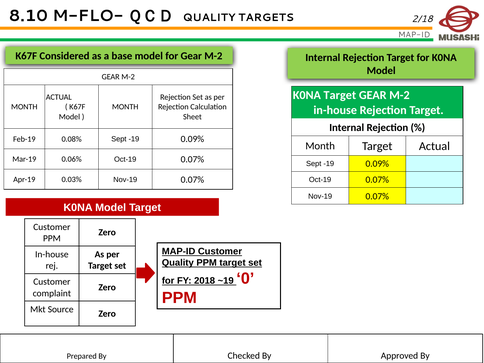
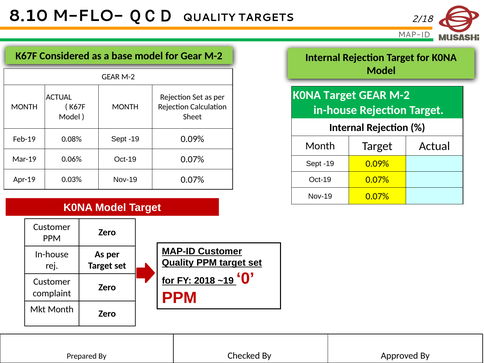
Mkt Source: Source -> Month (61, 309)
